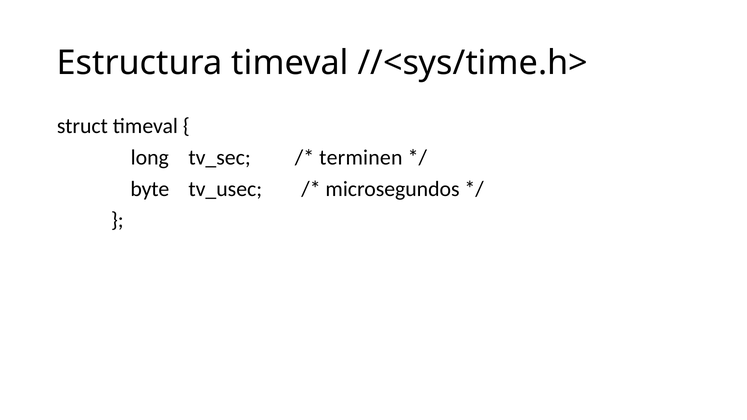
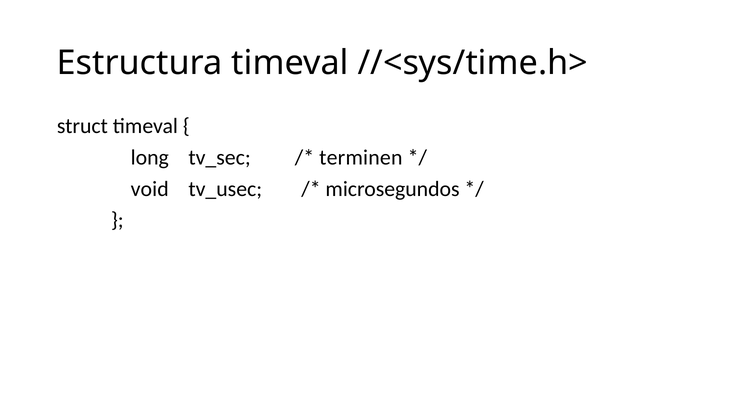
byte: byte -> void (150, 189)
